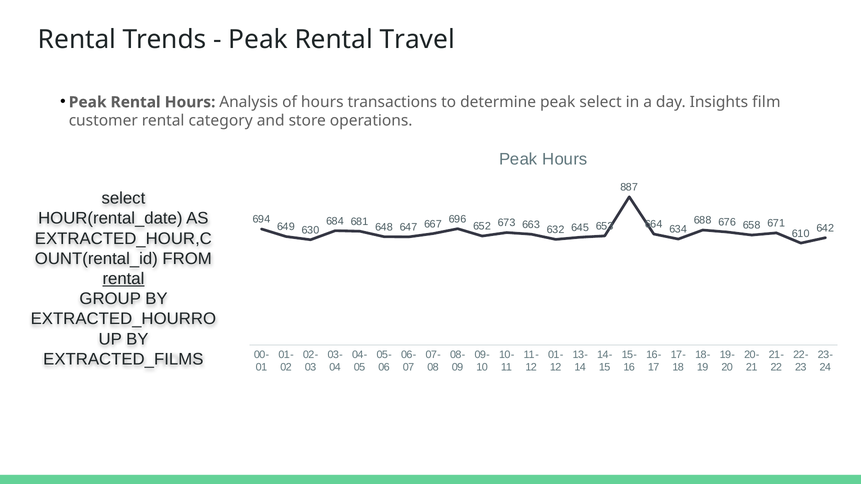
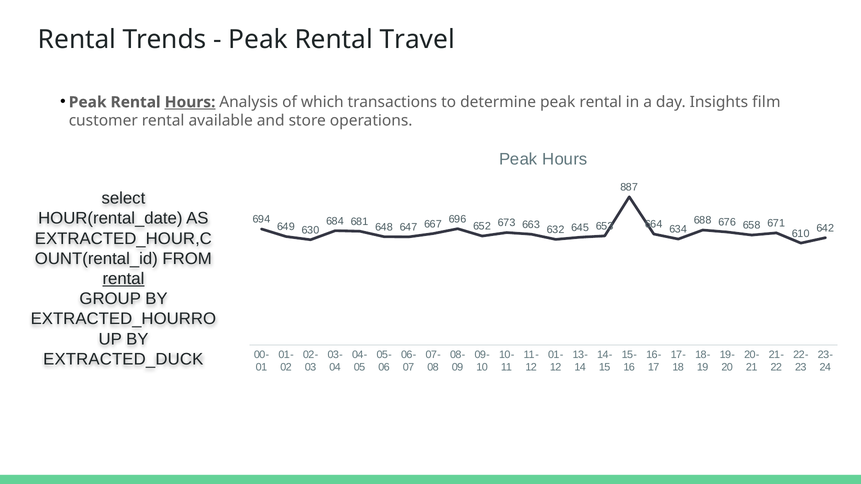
Hours underline: none -> present (190, 102)
of hours: hours -> which (322, 102)
determine peak select: select -> rental (601, 102)
category: category -> available (221, 121)
EXTRACTED_FILMS: EXTRACTED_FILMS -> EXTRACTED_DUCK (123, 359)
